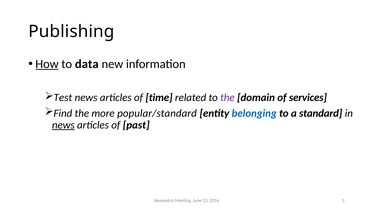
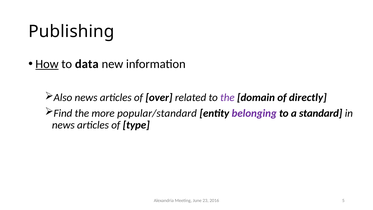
Test: Test -> Also (63, 97)
time: time -> over (159, 97)
services: services -> directly (308, 97)
belonging colour: blue -> purple (254, 113)
news underline: present -> none (63, 125)
past: past -> type (136, 125)
